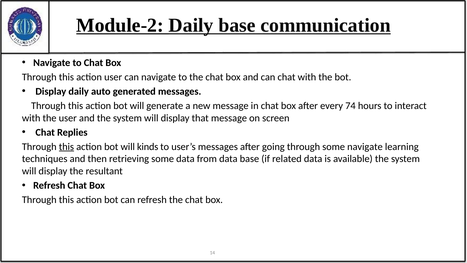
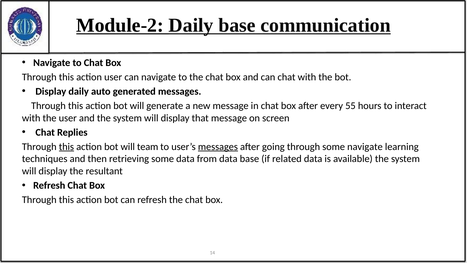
74: 74 -> 55 (350, 106)
kinds: kinds -> team (148, 146)
messages underline: none -> present (218, 146)
